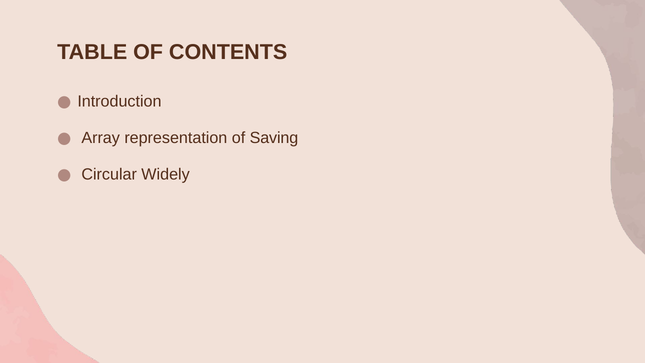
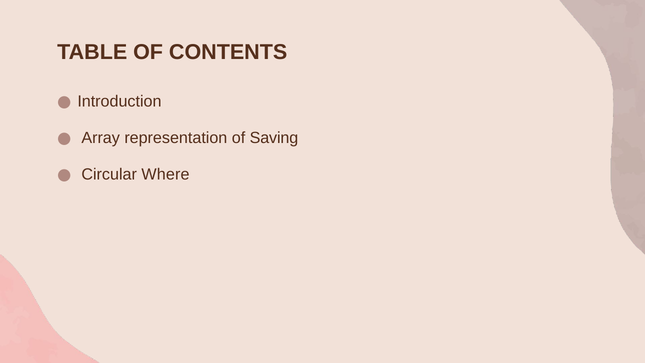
Widely: Widely -> Where (165, 175)
